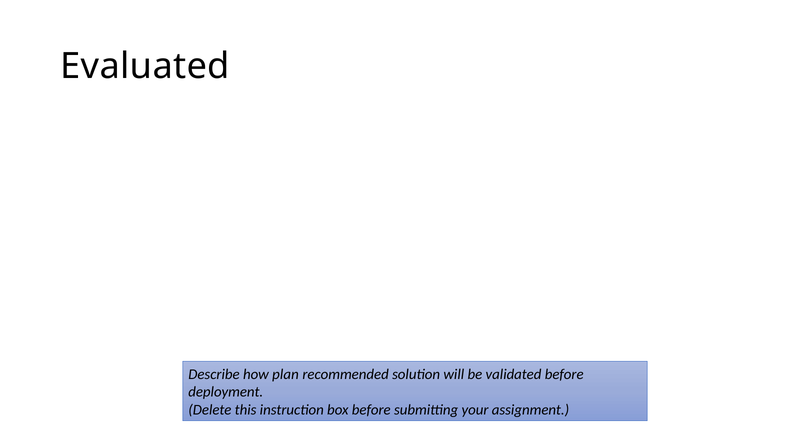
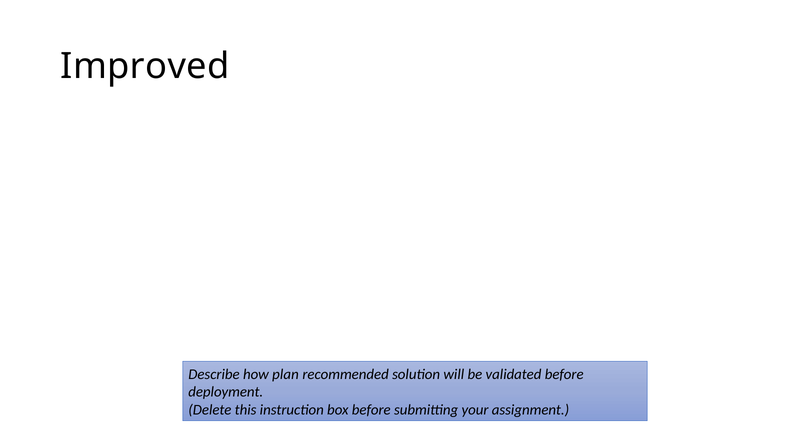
Evaluated: Evaluated -> Improved (145, 67)
